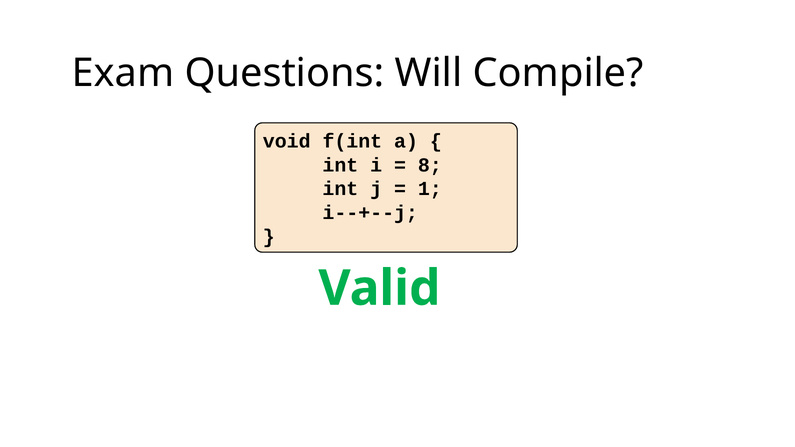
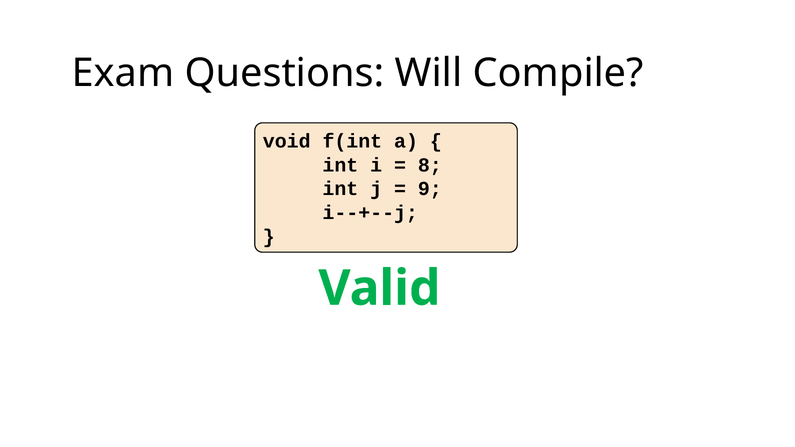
1: 1 -> 9 (430, 189)
